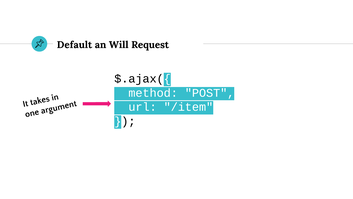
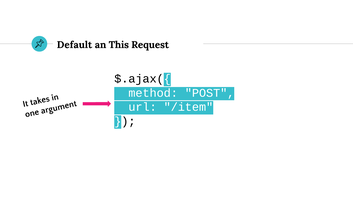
Will: Will -> This (119, 45)
